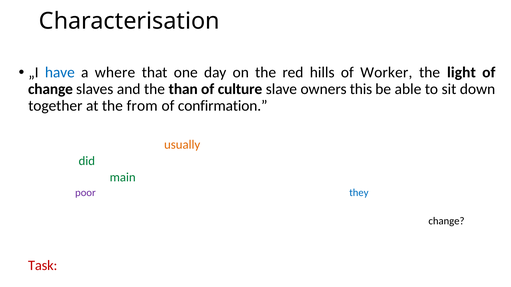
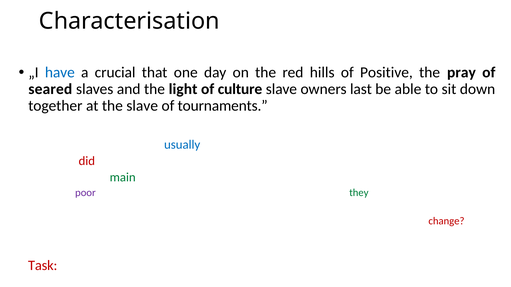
where: where -> crucial (115, 73)
of Worker: Worker -> Positive (386, 73)
light: light -> pray (461, 73)
change: change -> seared (50, 89)
than: than -> light (183, 89)
this: this -> last (361, 89)
the from: from -> slave (142, 106)
confirmation: confirmation -> tournaments (223, 106)
usually colour: orange -> blue (182, 145)
did colour: green -> red (87, 161)
they colour: blue -> green (359, 193)
change colour: black -> red (446, 221)
